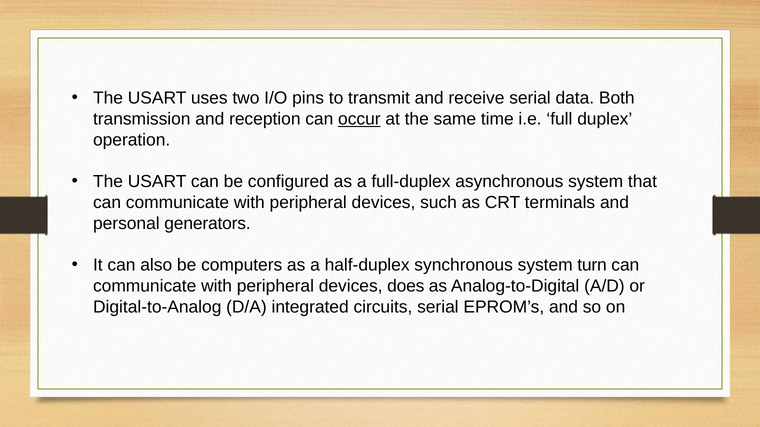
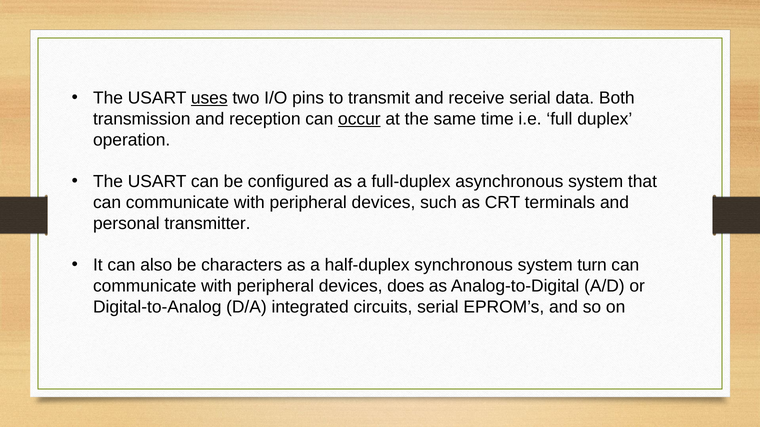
uses underline: none -> present (209, 98)
generators: generators -> transmitter (207, 224)
computers: computers -> characters (242, 265)
